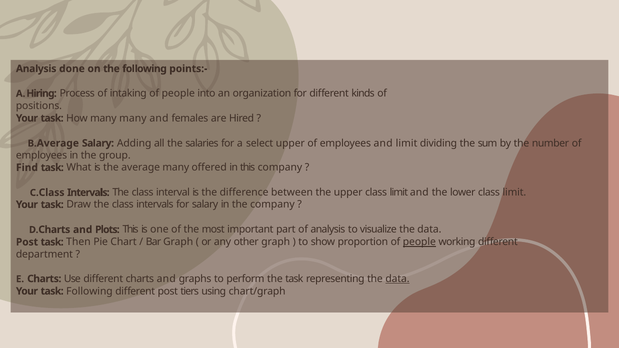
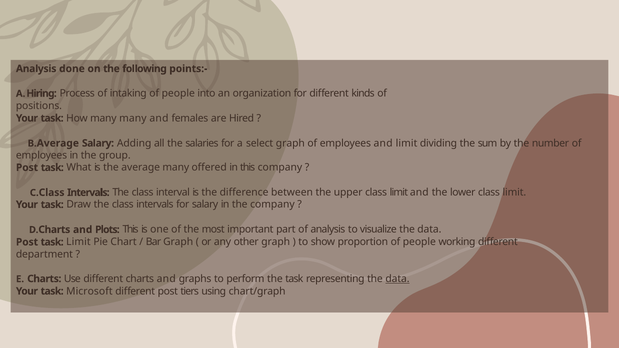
select upper: upper -> graph (290, 143)
Find: Find -> Post (27, 168)
task Then: Then -> Limit (78, 242)
people underline: present -> none (419, 242)
task Following: Following -> Microsoft (89, 291)
